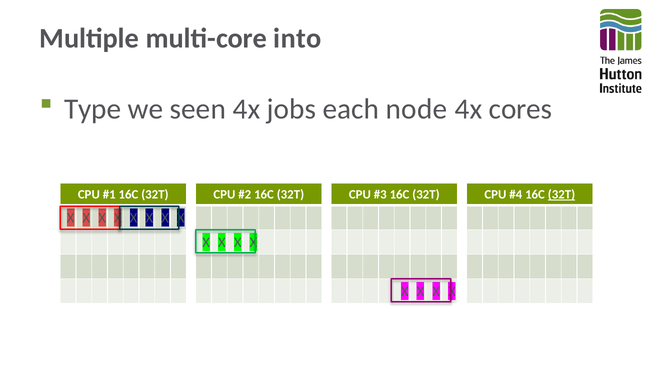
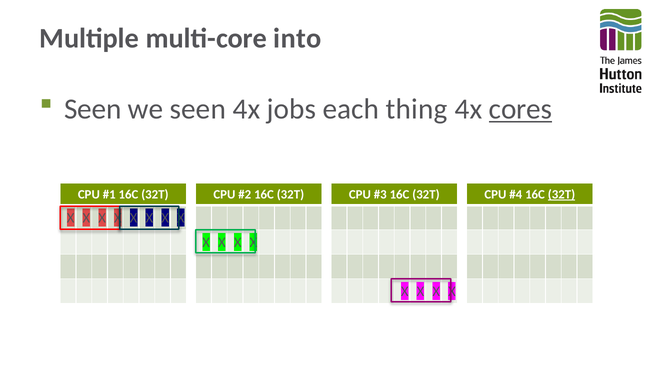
Type: Type -> Seen (93, 109)
node: node -> thing (417, 109)
cores underline: none -> present (521, 109)
